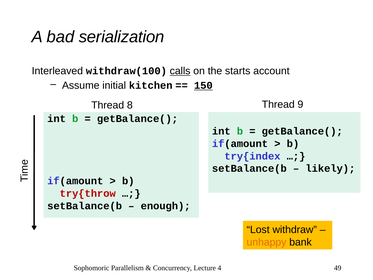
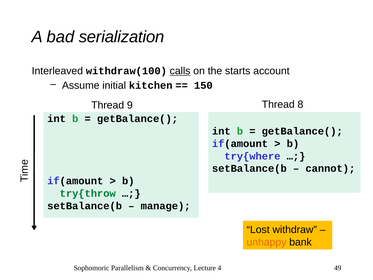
150 underline: present -> none (203, 85)
8: 8 -> 9 (130, 105)
9: 9 -> 8 (300, 104)
try{index: try{index -> try{where (252, 156)
likely: likely -> cannot (330, 168)
try{throw colour: red -> green (88, 193)
enough: enough -> manage (166, 206)
